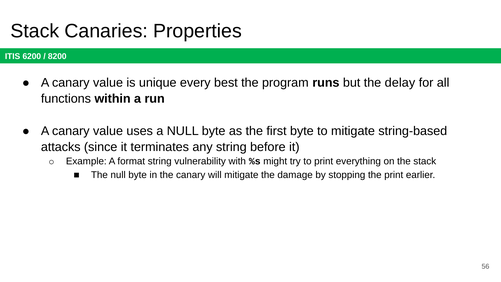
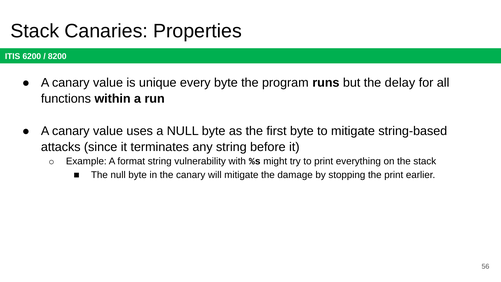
every best: best -> byte (226, 83)
